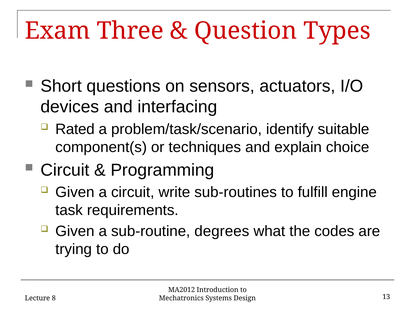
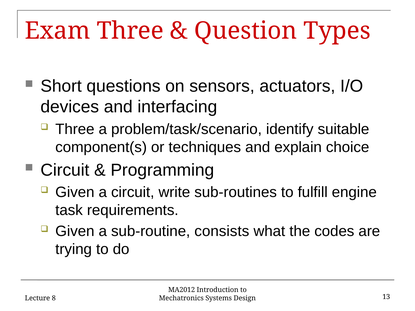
Rated: Rated -> Three (75, 129)
degrees: degrees -> consists (222, 231)
